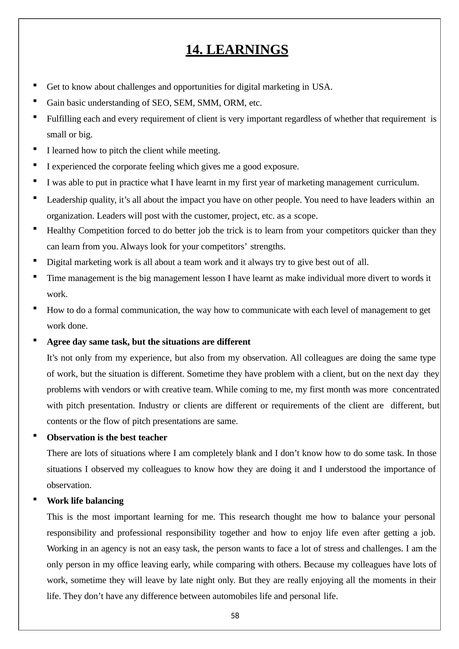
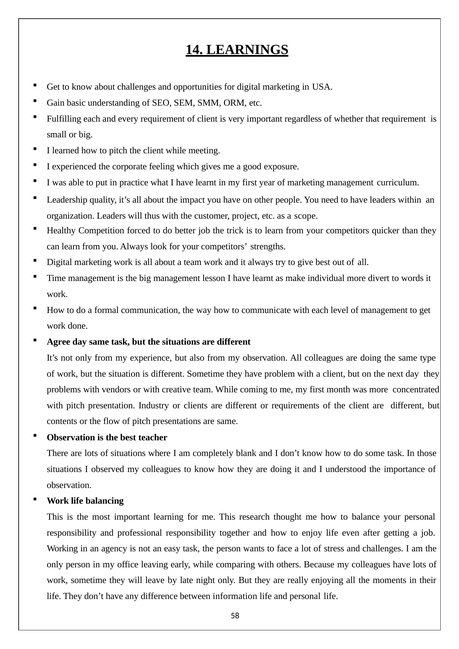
post: post -> thus (152, 216)
automobiles: automobiles -> information (235, 597)
